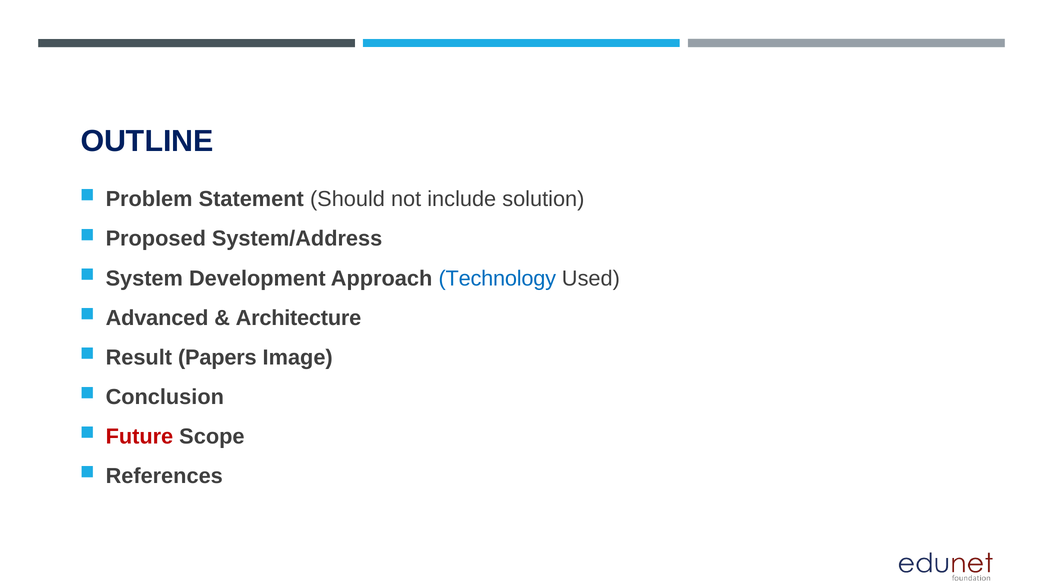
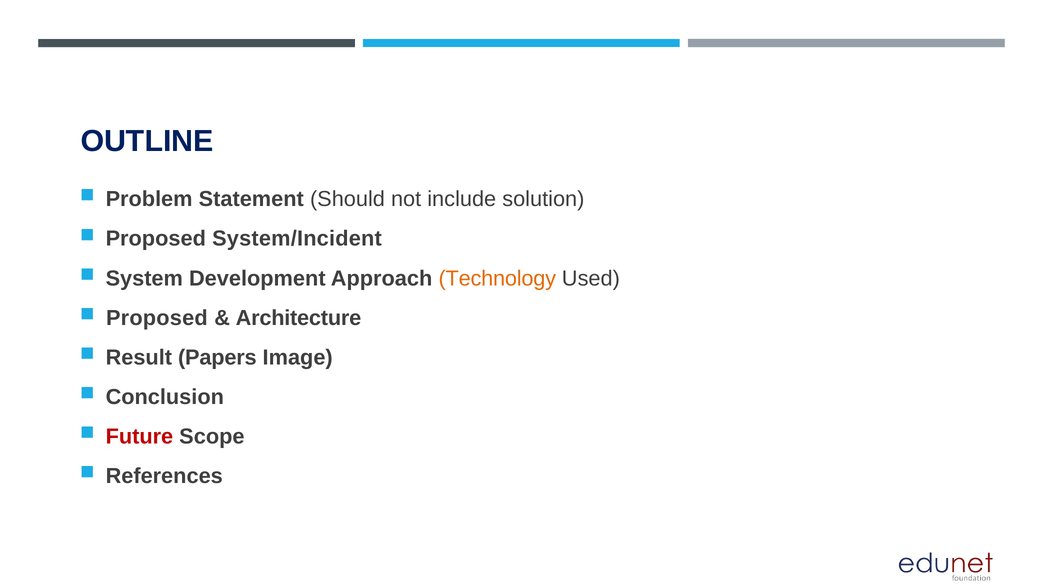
System/Address: System/Address -> System/Incident (297, 239)
Technology colour: blue -> orange (497, 278)
Advanced: Advanced -> Proposed (157, 318)
